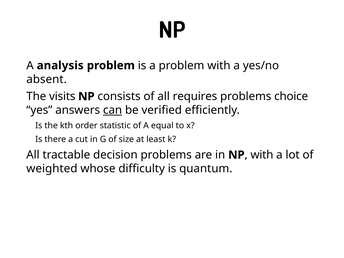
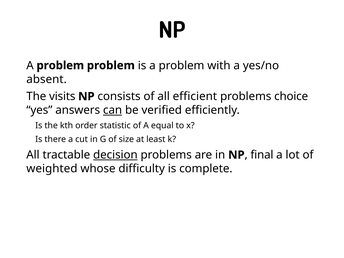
analysis: analysis -> problem (60, 65)
requires: requires -> efficient (195, 96)
decision underline: none -> present (115, 155)
with: with -> final (262, 155)
quantum: quantum -> complete (206, 169)
